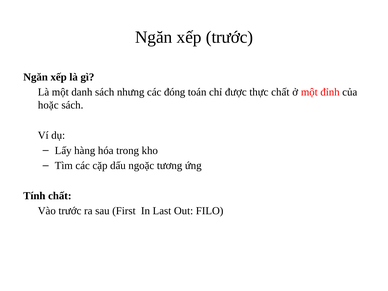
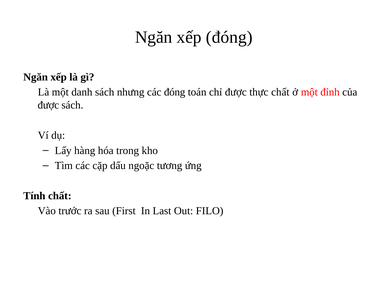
xếp trước: trước -> đóng (229, 37)
hoặc: hoặc -> được (48, 105)
